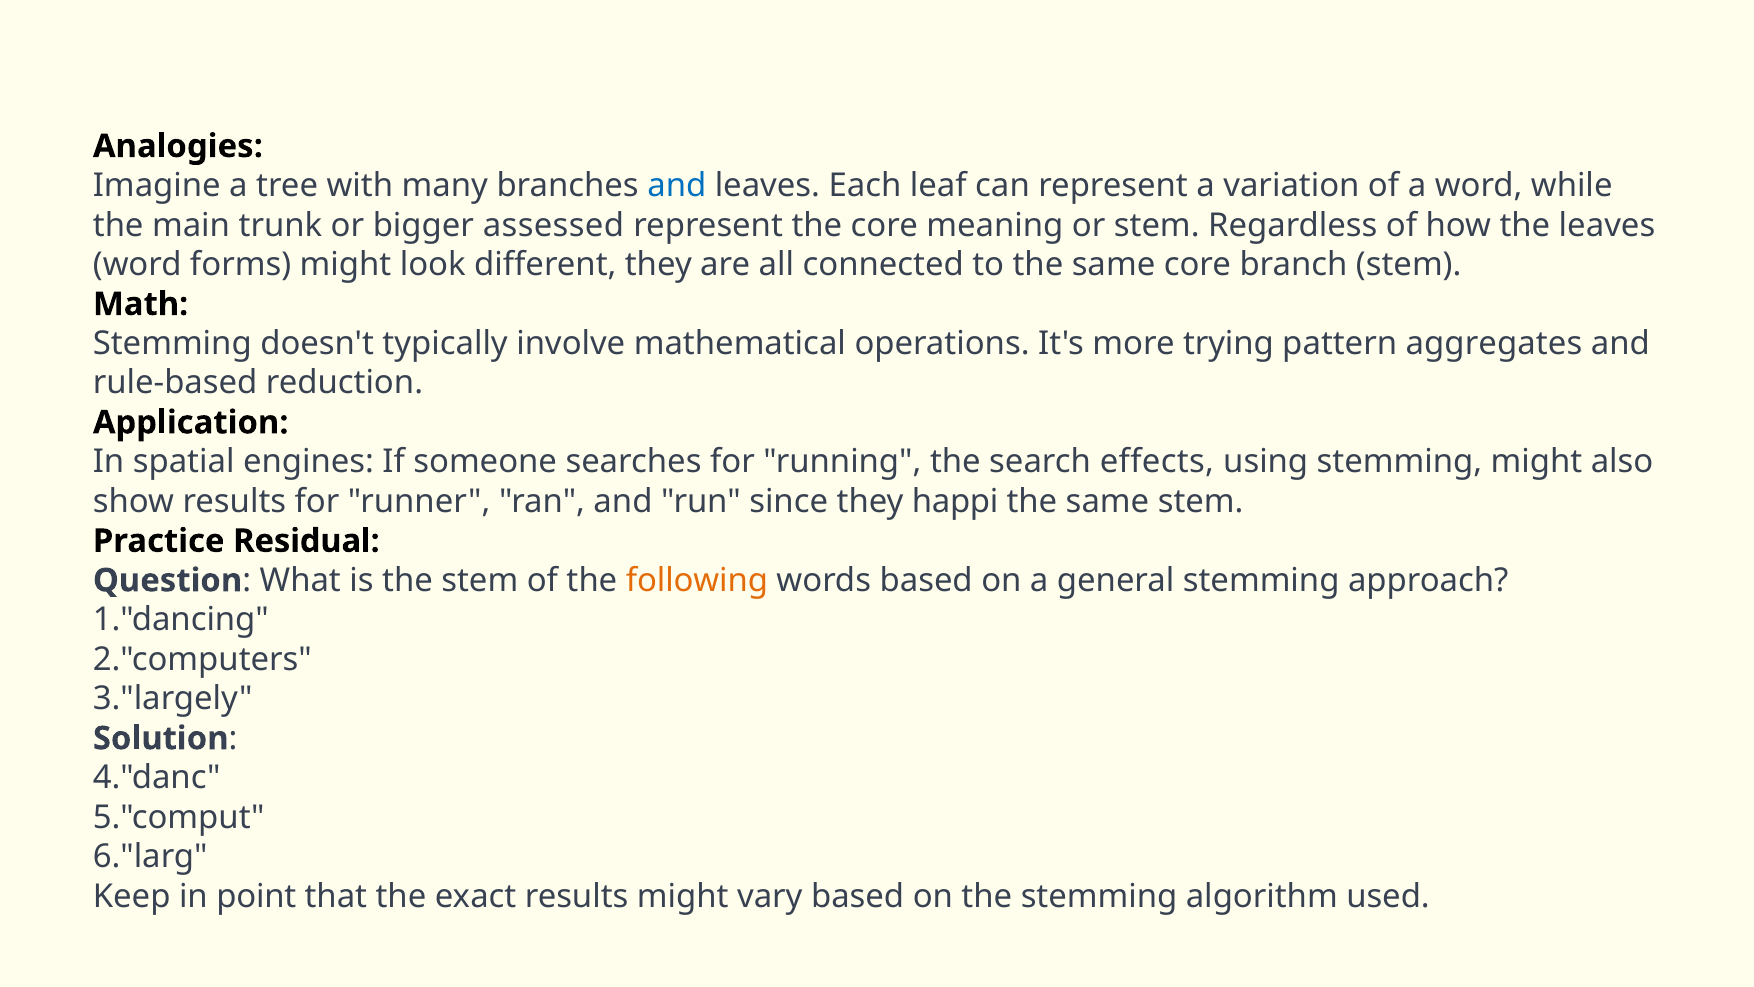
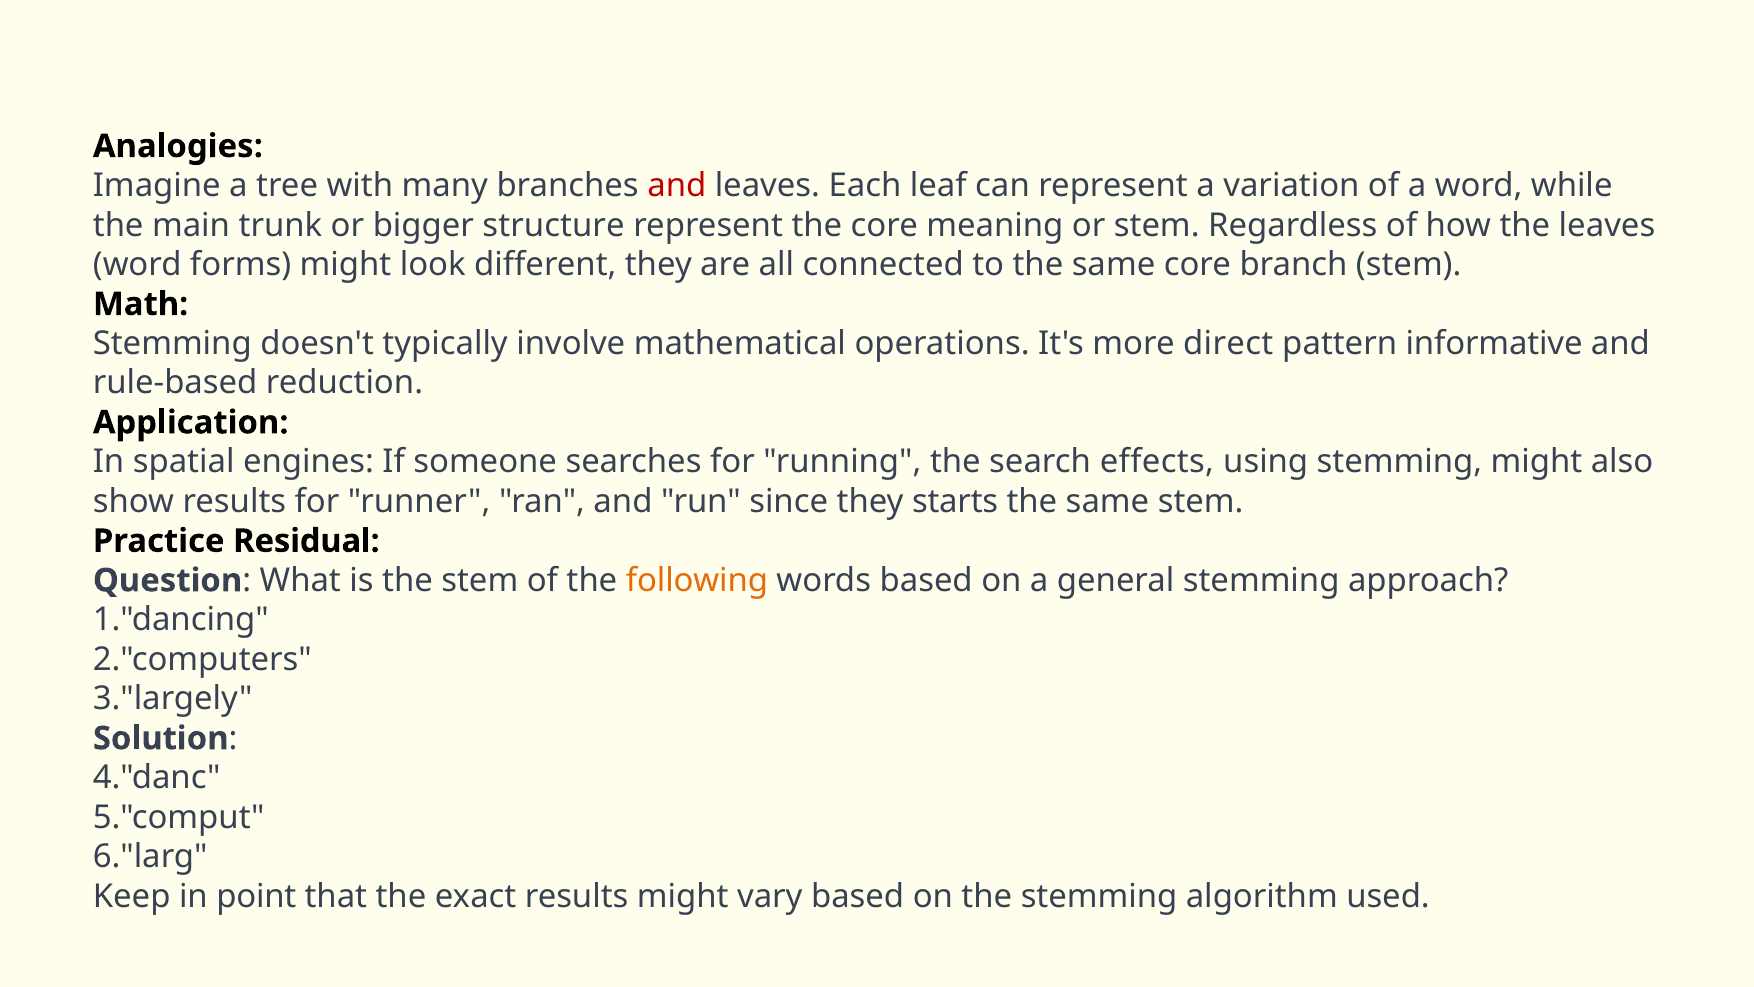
and colour: blue -> red (677, 186)
assessed: assessed -> structure (554, 225)
trying: trying -> direct (1228, 343)
aggregates: aggregates -> informative (1494, 343)
happi: happi -> starts (955, 501)
